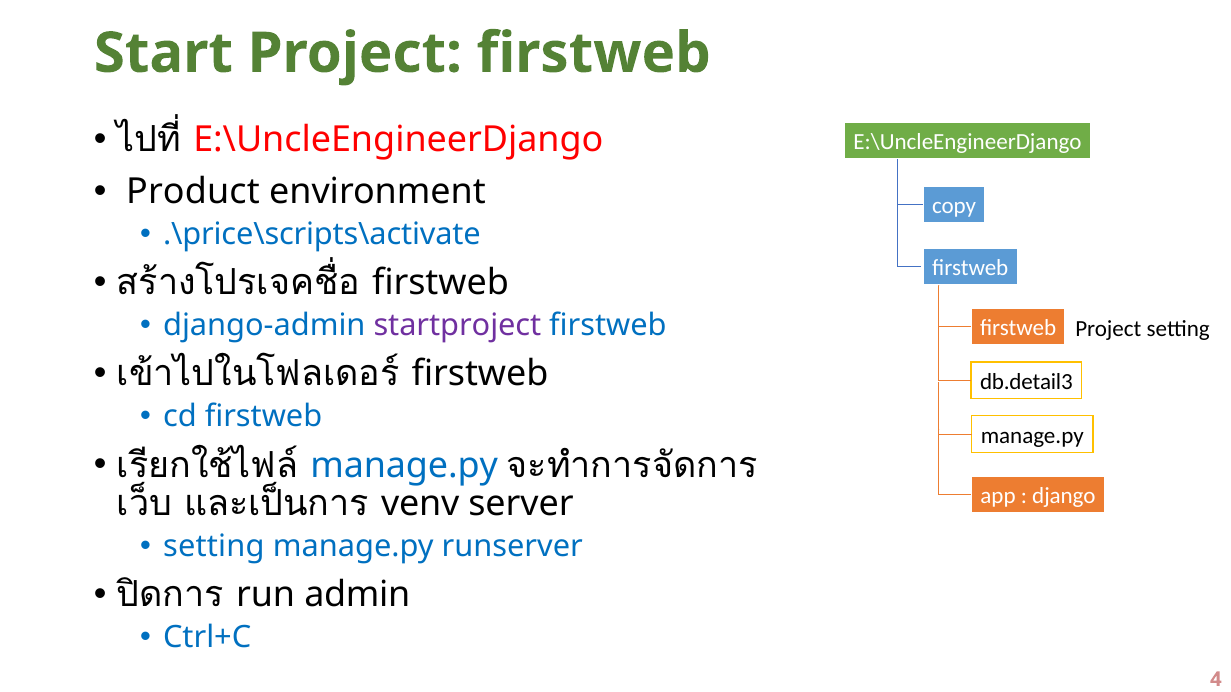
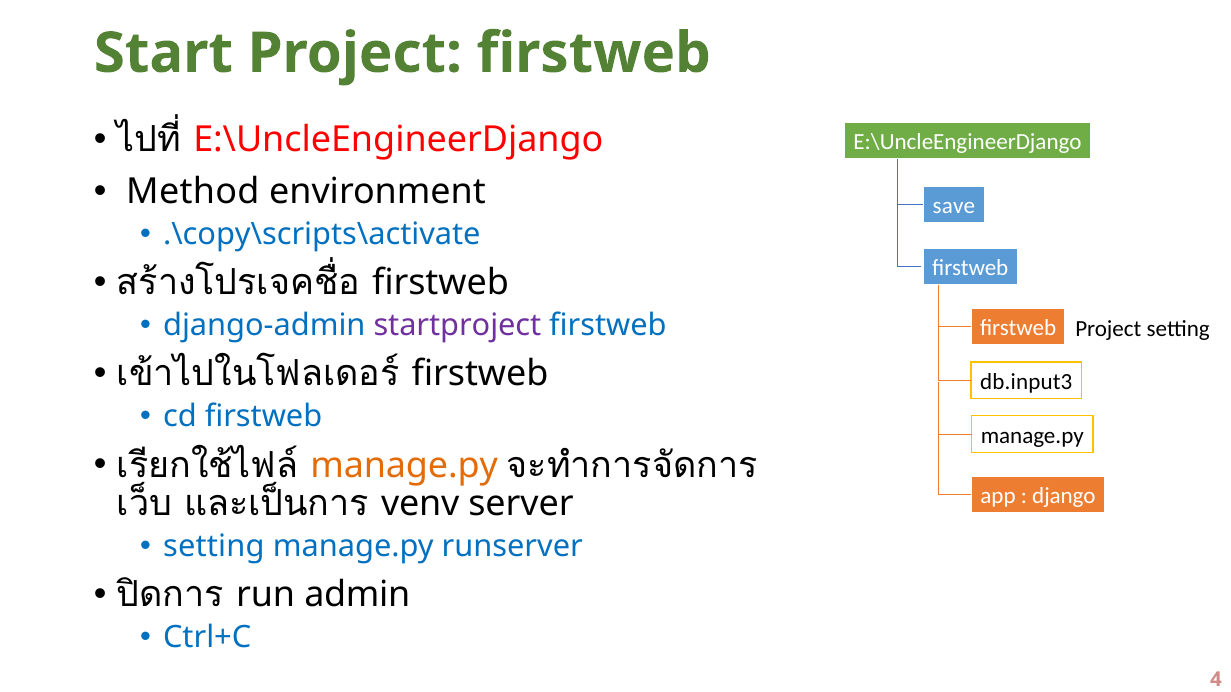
Product: Product -> Method (193, 192)
copy: copy -> save (954, 206)
.\price\scripts\activate: .\price\scripts\activate -> .\copy\scripts\activate (322, 234)
db.detail3: db.detail3 -> db.input3 (1026, 382)
manage.py colour: blue -> orange (404, 466)
